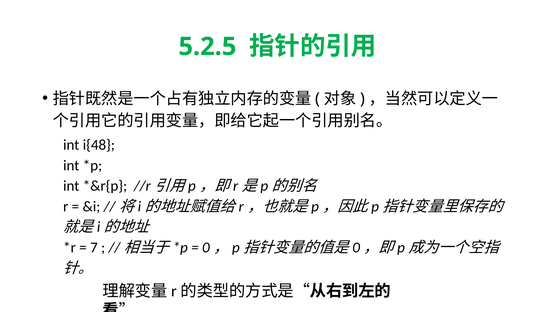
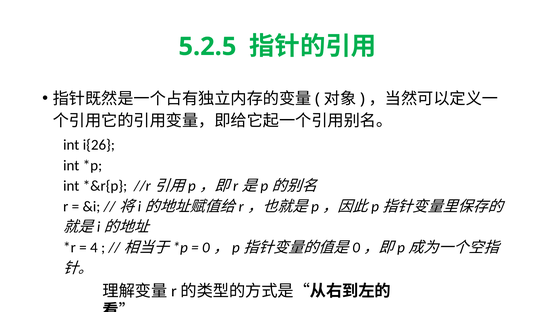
i{48: i{48 -> i{26 (99, 145)
7: 7 -> 4 (94, 248)
